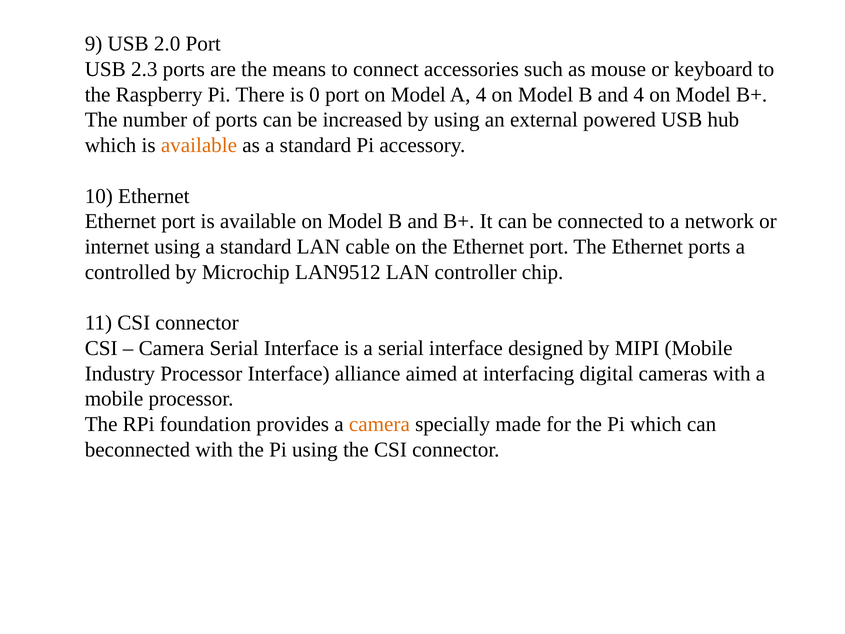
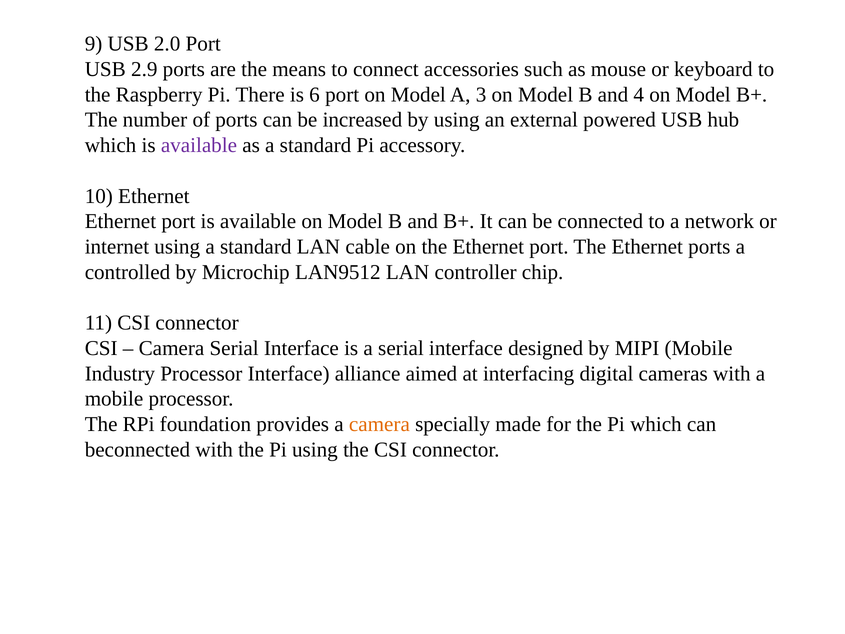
2.3: 2.3 -> 2.9 (144, 69)
0: 0 -> 6 (315, 95)
A 4: 4 -> 3 (481, 95)
available colour: orange -> purple (199, 145)
